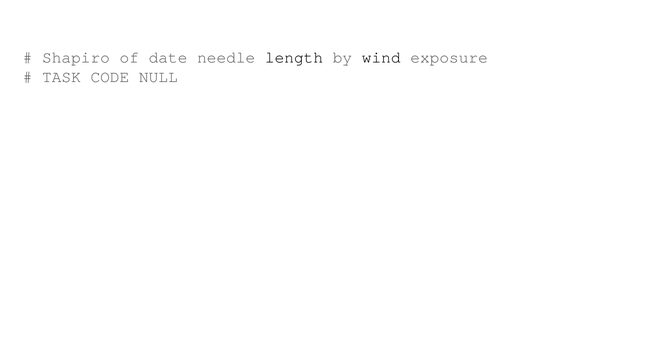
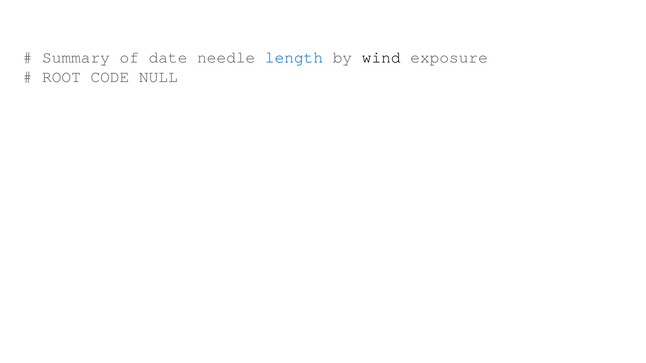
Shapiro: Shapiro -> Summary (76, 57)
length colour: black -> blue (294, 57)
TASK: TASK -> ROOT (61, 77)
